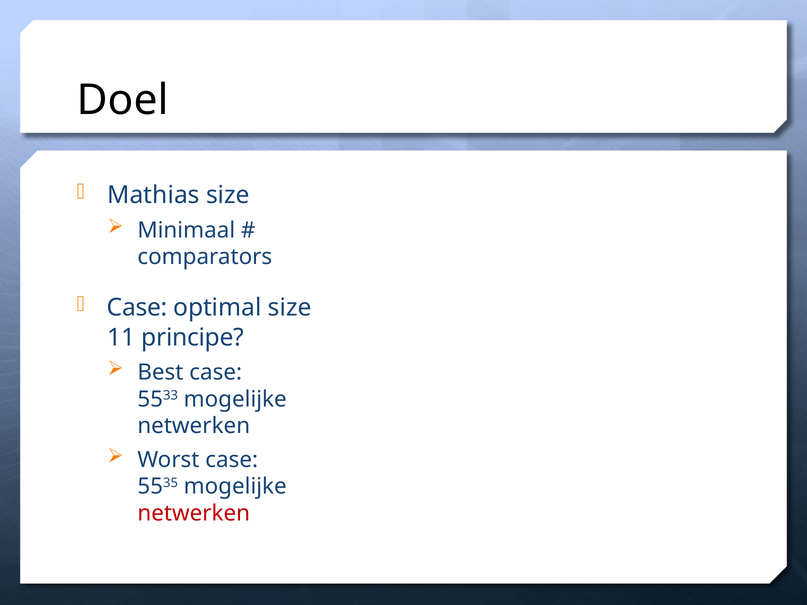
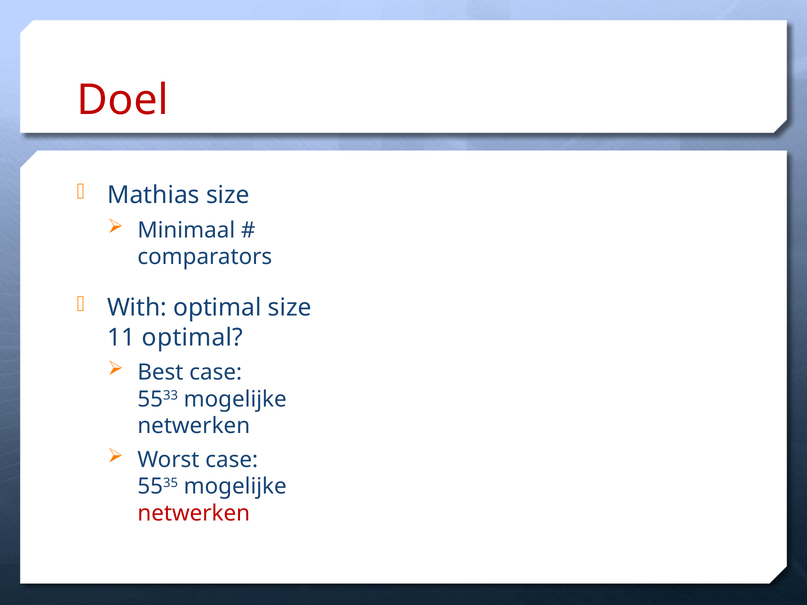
Doel colour: black -> red (123, 100)
Case: Case -> With (137, 308)
11 principe: principe -> optimal (192, 338)
